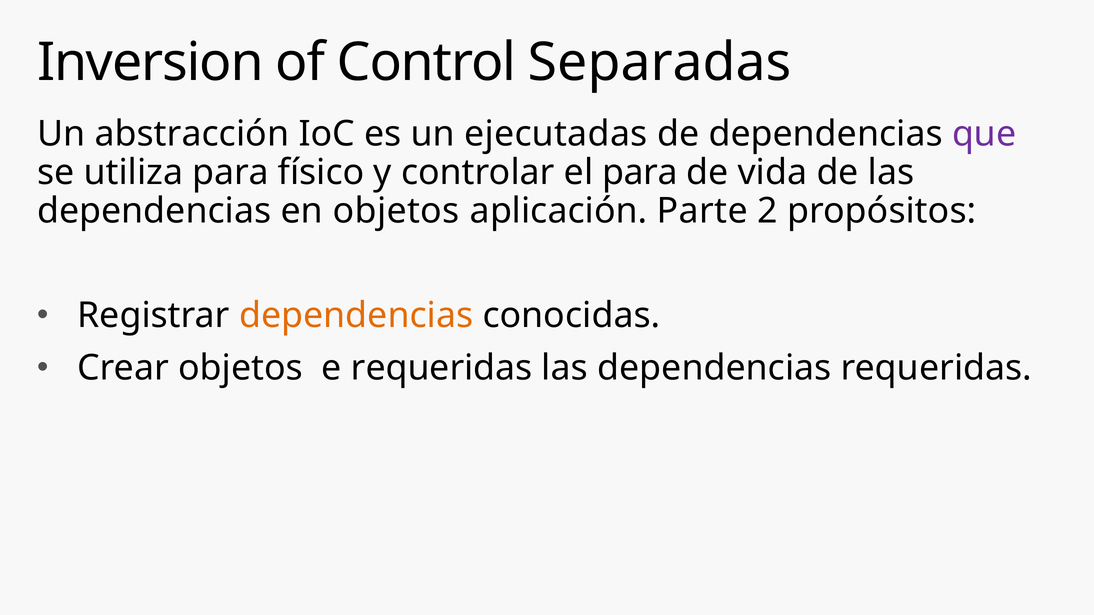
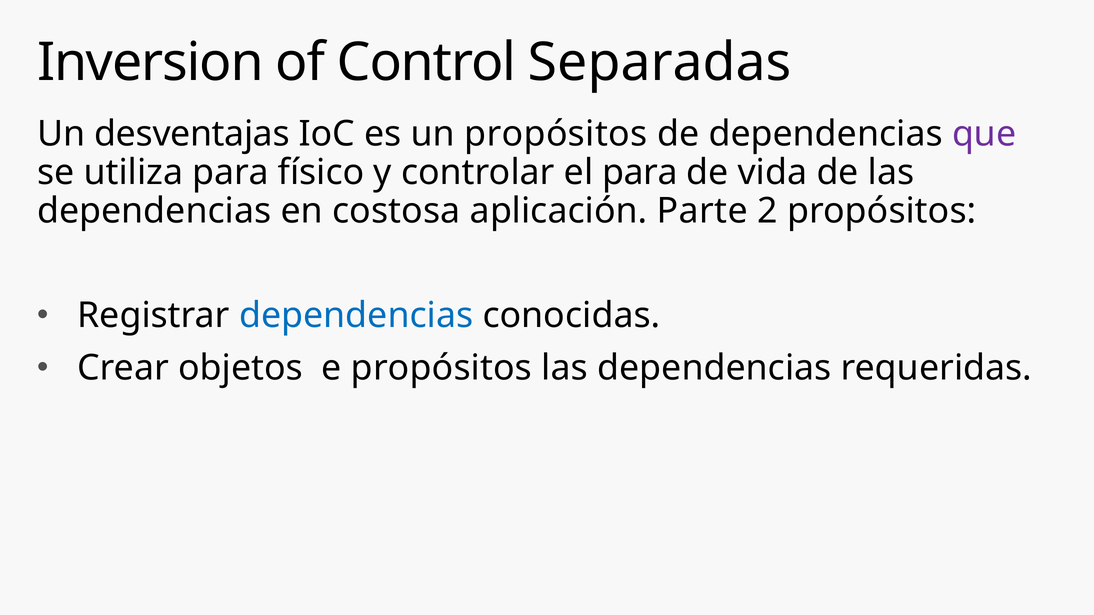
abstracción: abstracción -> desventajas (192, 134)
un ejecutadas: ejecutadas -> propósitos (556, 134)
en objetos: objetos -> costosa (396, 211)
dependencias colour: orange -> blue (356, 316)
e requeridas: requeridas -> propósitos (441, 368)
